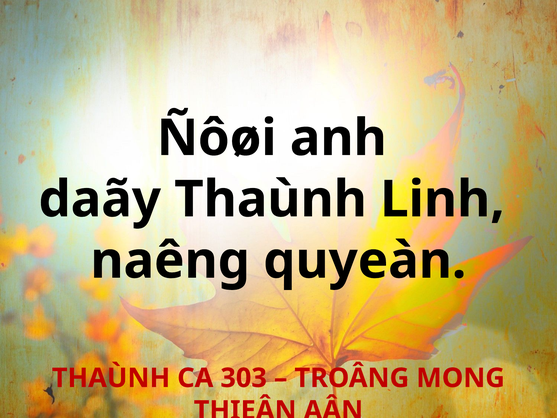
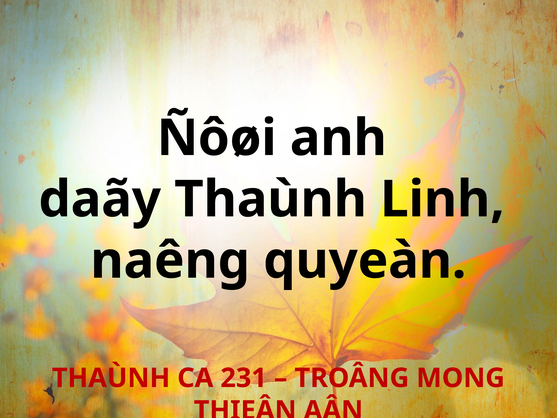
303: 303 -> 231 (244, 378)
